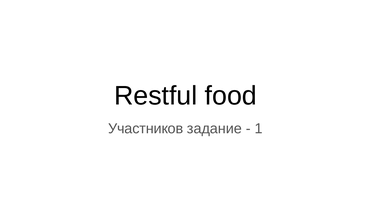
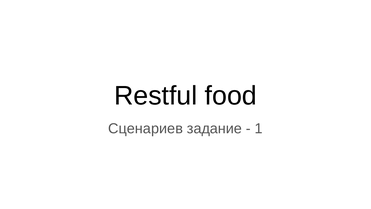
Участников: Участников -> Сценариев (146, 128)
